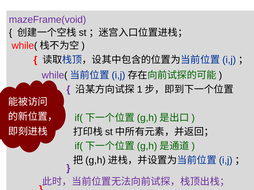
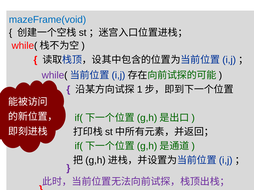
mazeFrame(void colour: purple -> blue (48, 20)
